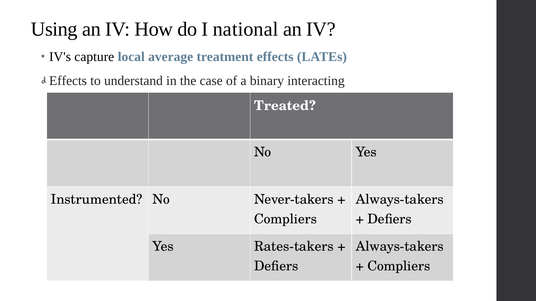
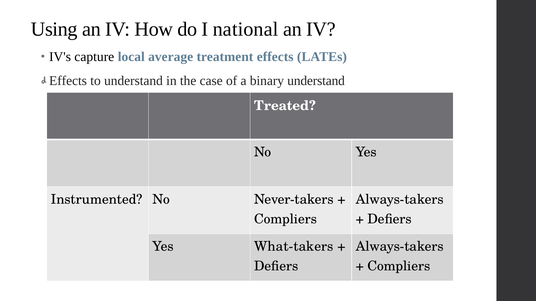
binary interacting: interacting -> understand (316, 81)
Rates-takers: Rates-takers -> What-takers (294, 247)
